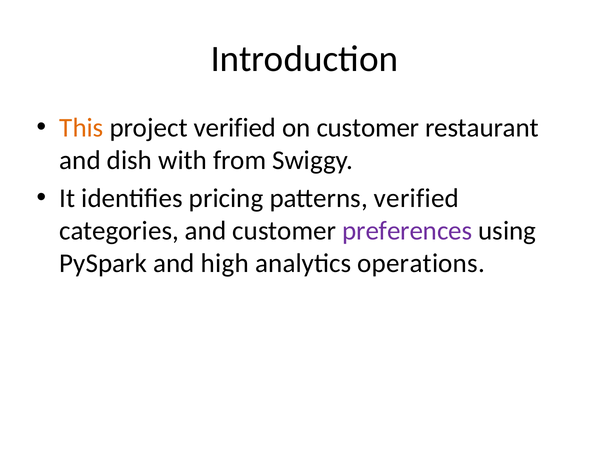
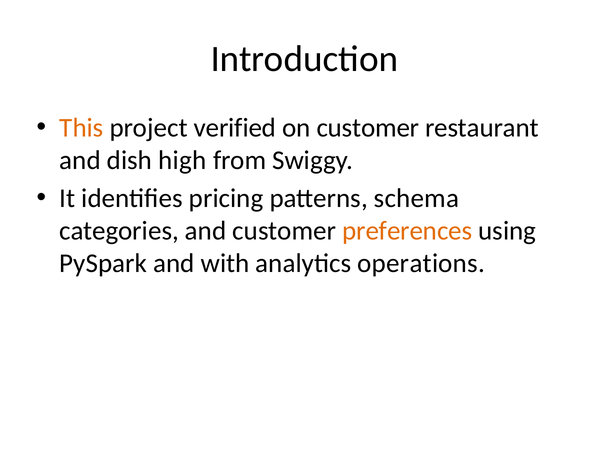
with: with -> high (183, 160)
patterns verified: verified -> schema (417, 198)
preferences colour: purple -> orange (407, 231)
high: high -> with (225, 263)
